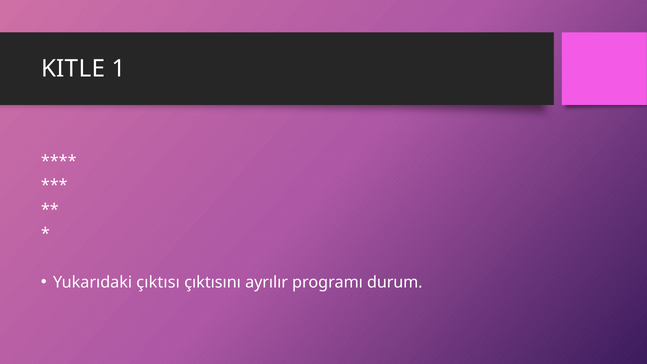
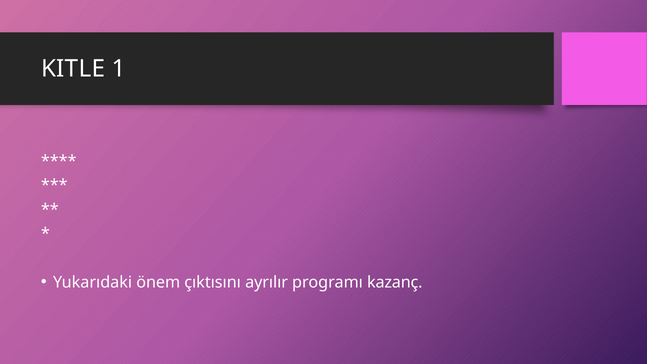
çıktısı: çıktısı -> önem (158, 282)
durum: durum -> kazanç (395, 282)
